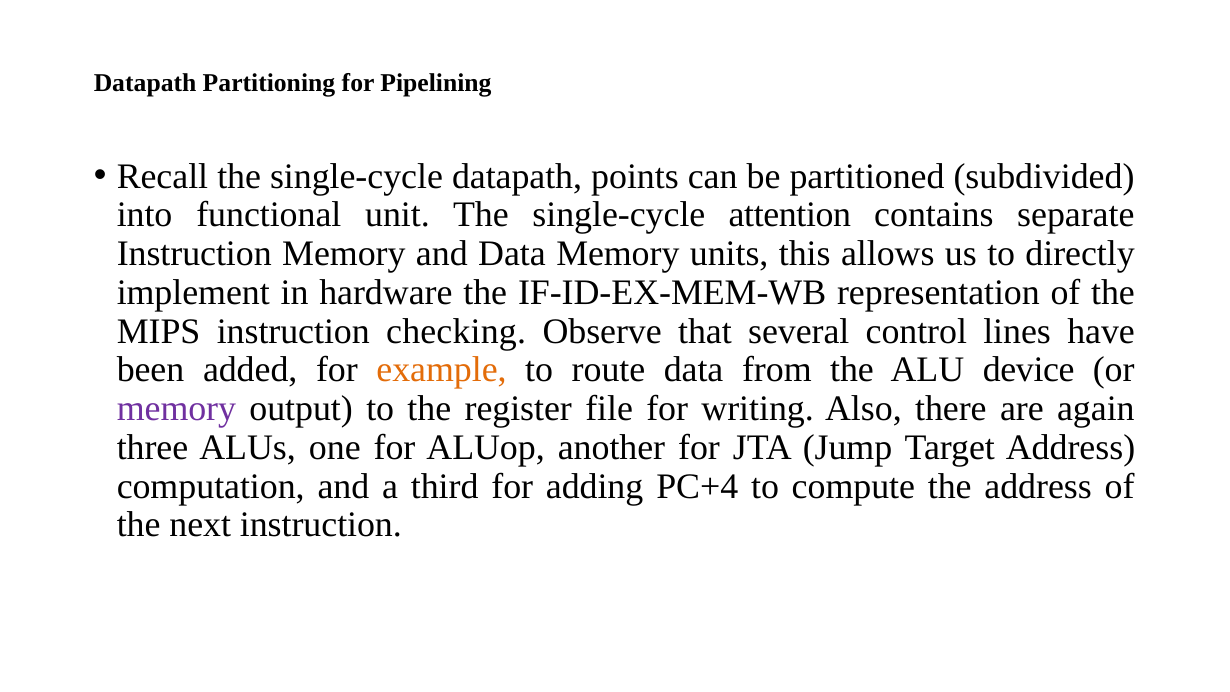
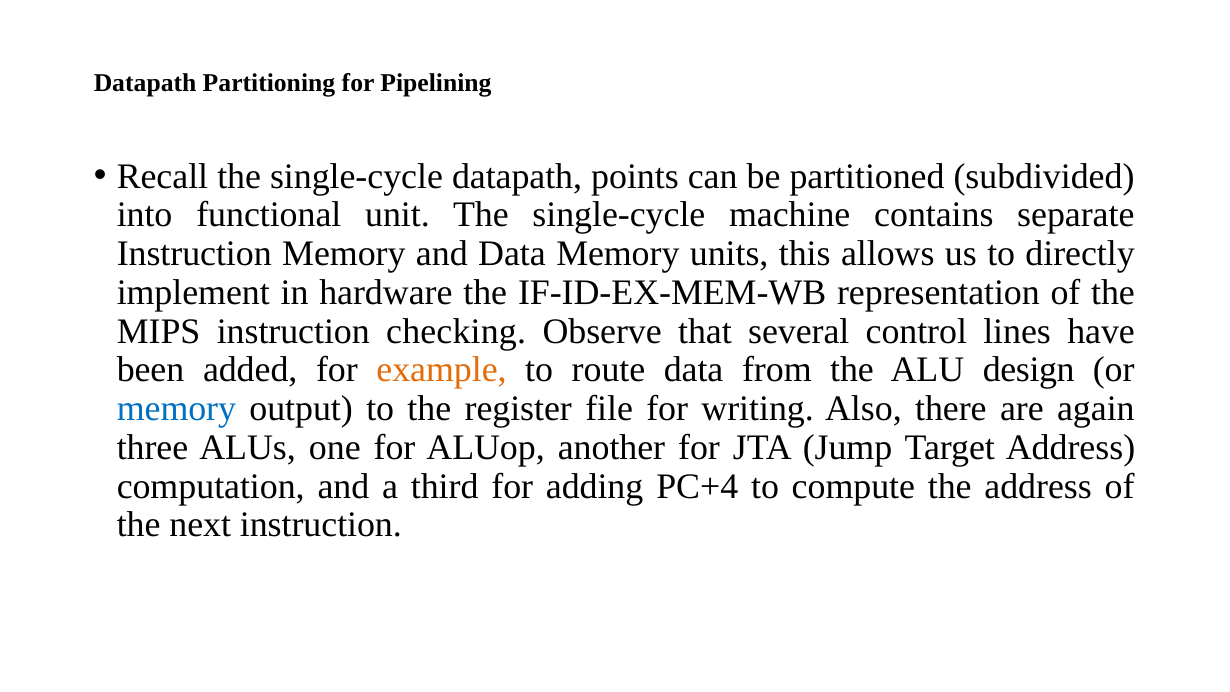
attention: attention -> machine (790, 215)
device: device -> design (1029, 370)
memory colour: purple -> blue (176, 409)
